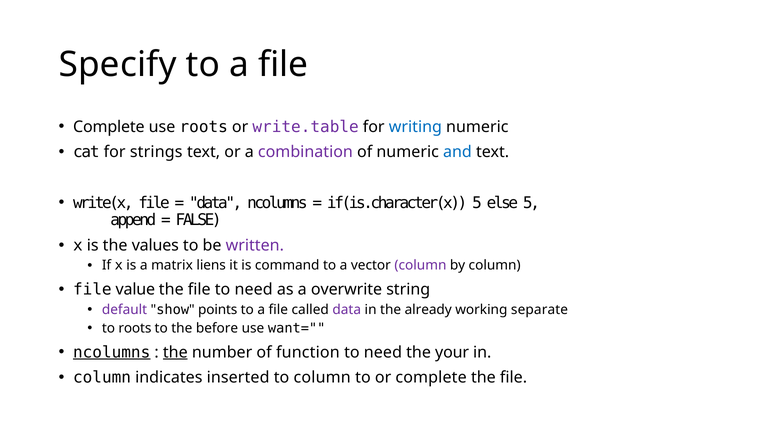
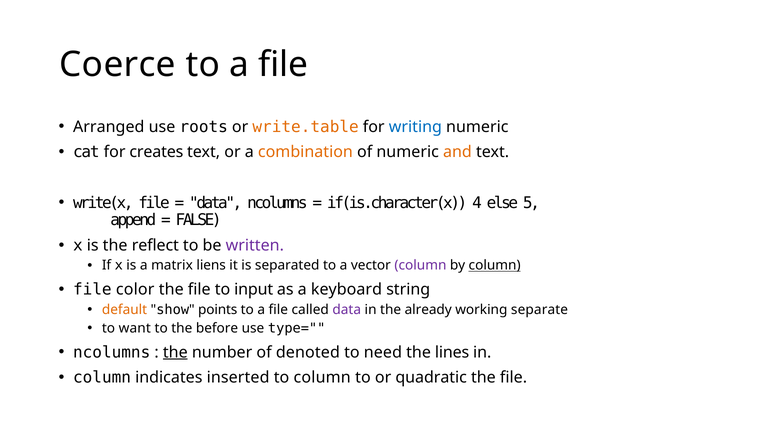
Specify: Specify -> Coerce (118, 65)
Complete: Complete -> Arranged (109, 127)
write.table colour: purple -> orange (306, 127)
strings: strings -> creates (156, 152)
combination colour: purple -> orange (305, 152)
and colour: blue -> orange (457, 152)
if(is.character(x 5: 5 -> 4 (477, 203)
values: values -> reflect (155, 245)
command: command -> separated (287, 265)
column underline: none -> present (495, 265)
value: value -> color (135, 289)
file to need: need -> input (254, 289)
overwrite: overwrite -> keyboard (346, 289)
default colour: purple -> orange (125, 309)
to roots: roots -> want (135, 328)
want=: want= -> type= (297, 328)
ncolumns underline: present -> none (112, 352)
function: function -> denoted (308, 352)
your: your -> lines (452, 352)
or complete: complete -> quadratic (431, 377)
